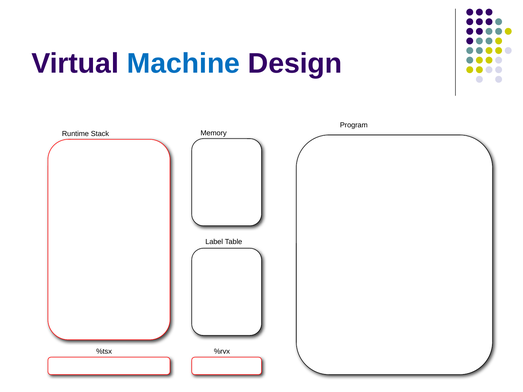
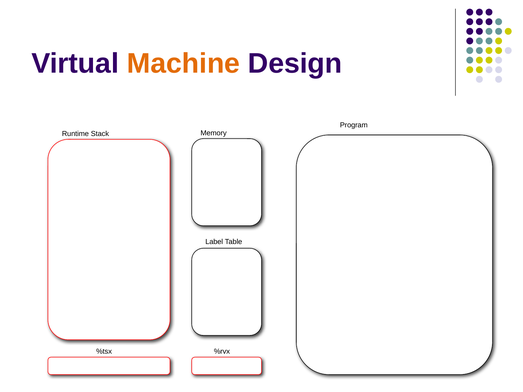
Machine colour: blue -> orange (183, 63)
